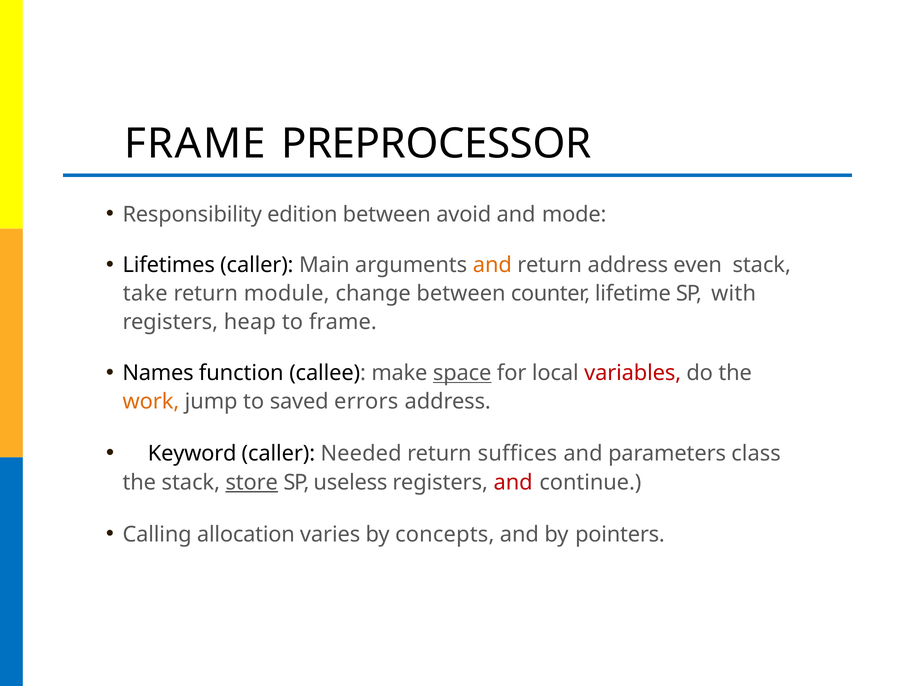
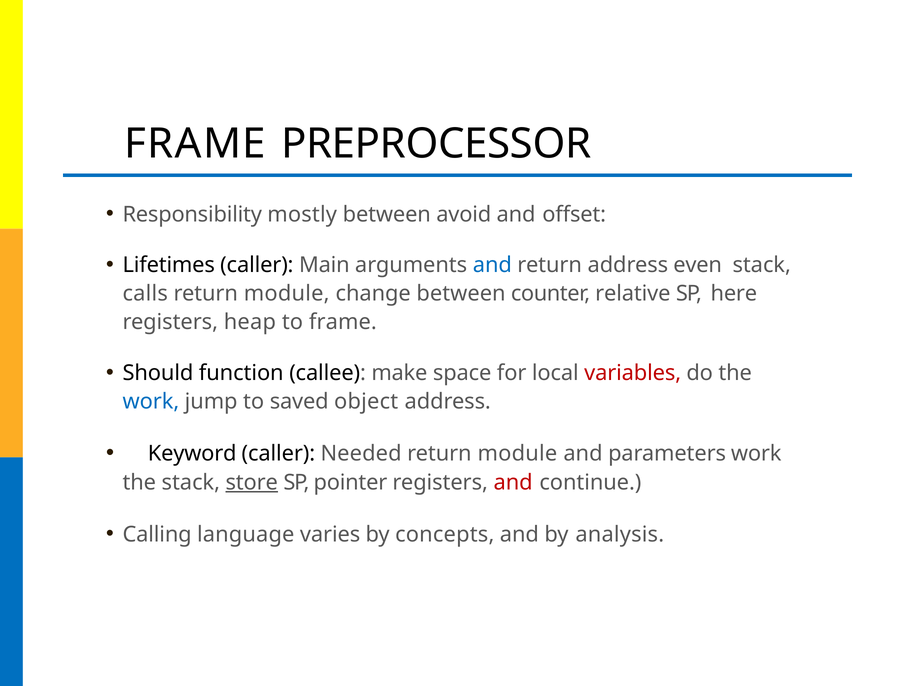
edition: edition -> mostly (302, 214)
mode: mode -> offset (574, 214)
and colour: orange -> blue (492, 265)
take: take -> calls (145, 294)
lifetime: lifetime -> relative (633, 294)
with: with -> here (734, 294)
Names: Names -> Should (158, 373)
space underline: present -> none (462, 373)
work colour: orange -> blue (151, 402)
errors: errors -> object (366, 402)
suffices: suffices -> module (517, 454)
parameters class: class -> work (756, 454)
useless: useless -> pointer (350, 483)
allocation: allocation -> language (246, 535)
pointers: pointers -> analysis (620, 535)
